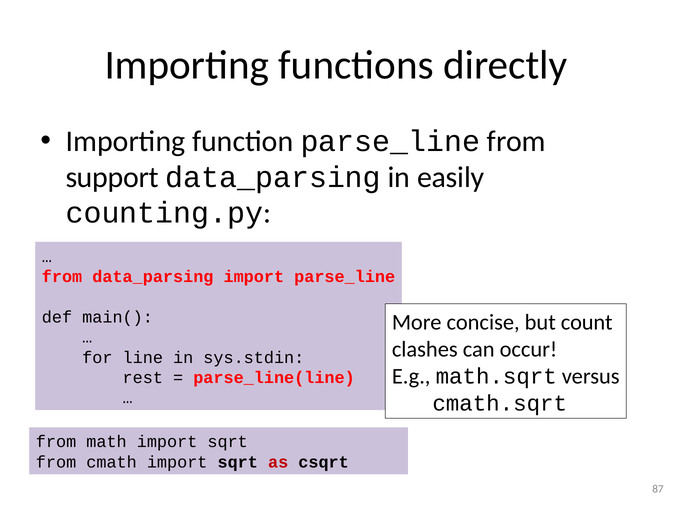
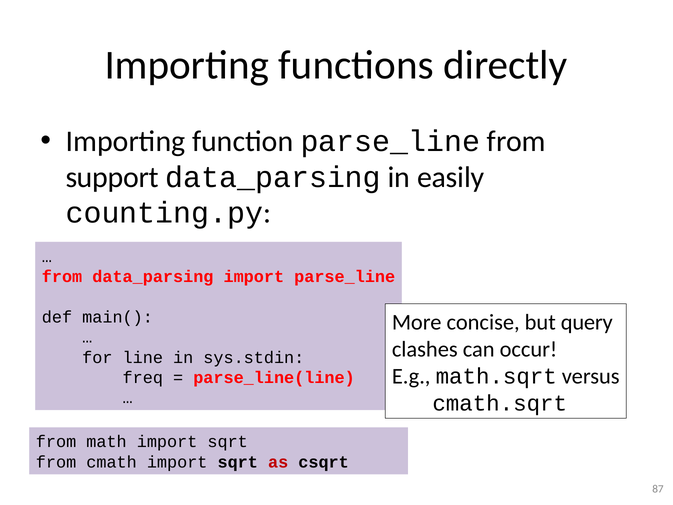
count: count -> query (587, 322)
rest: rest -> freq (143, 377)
